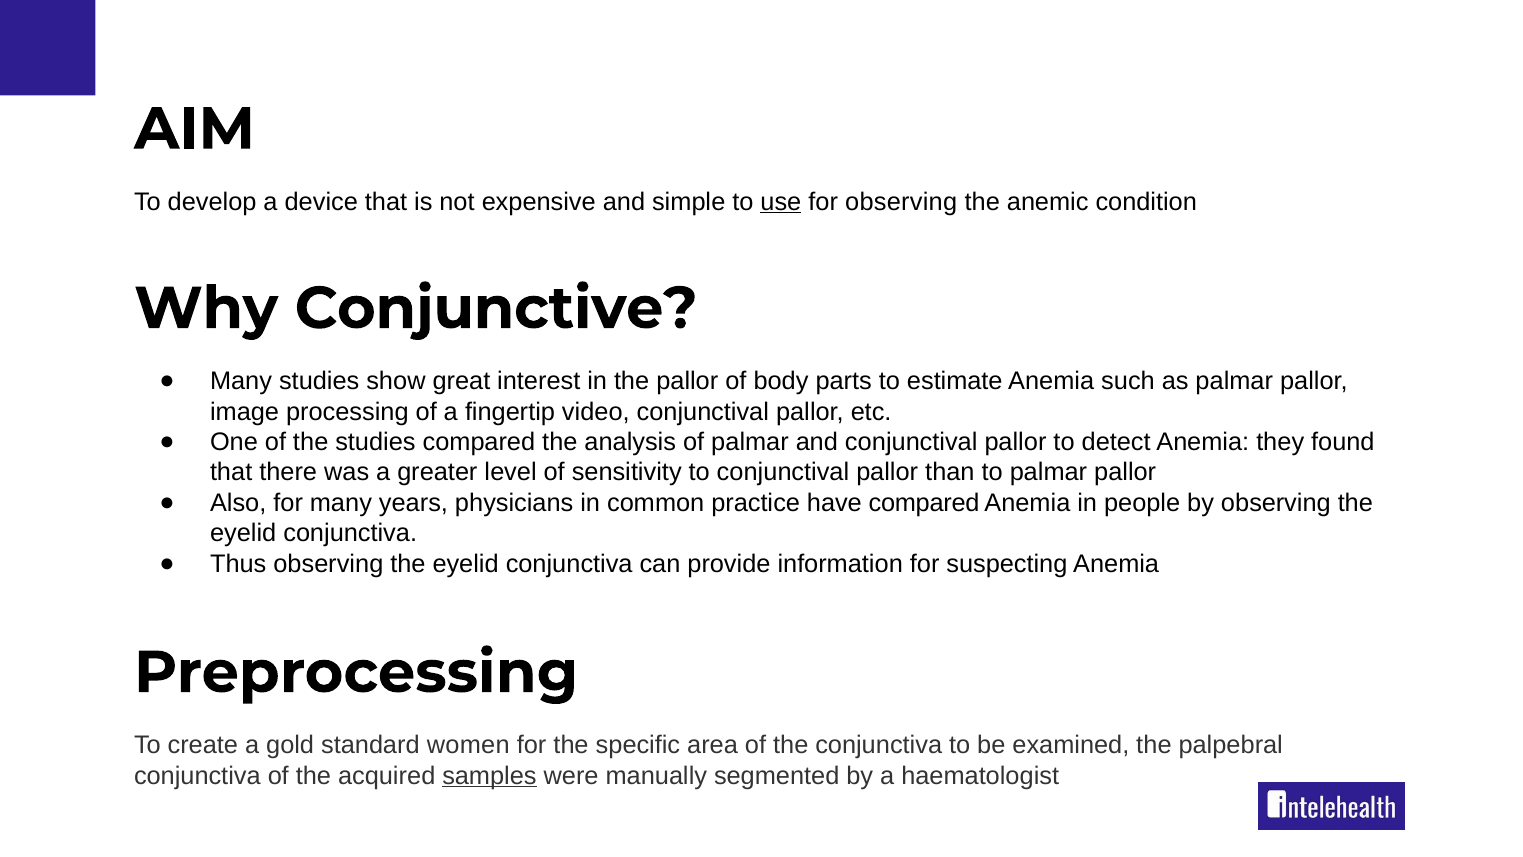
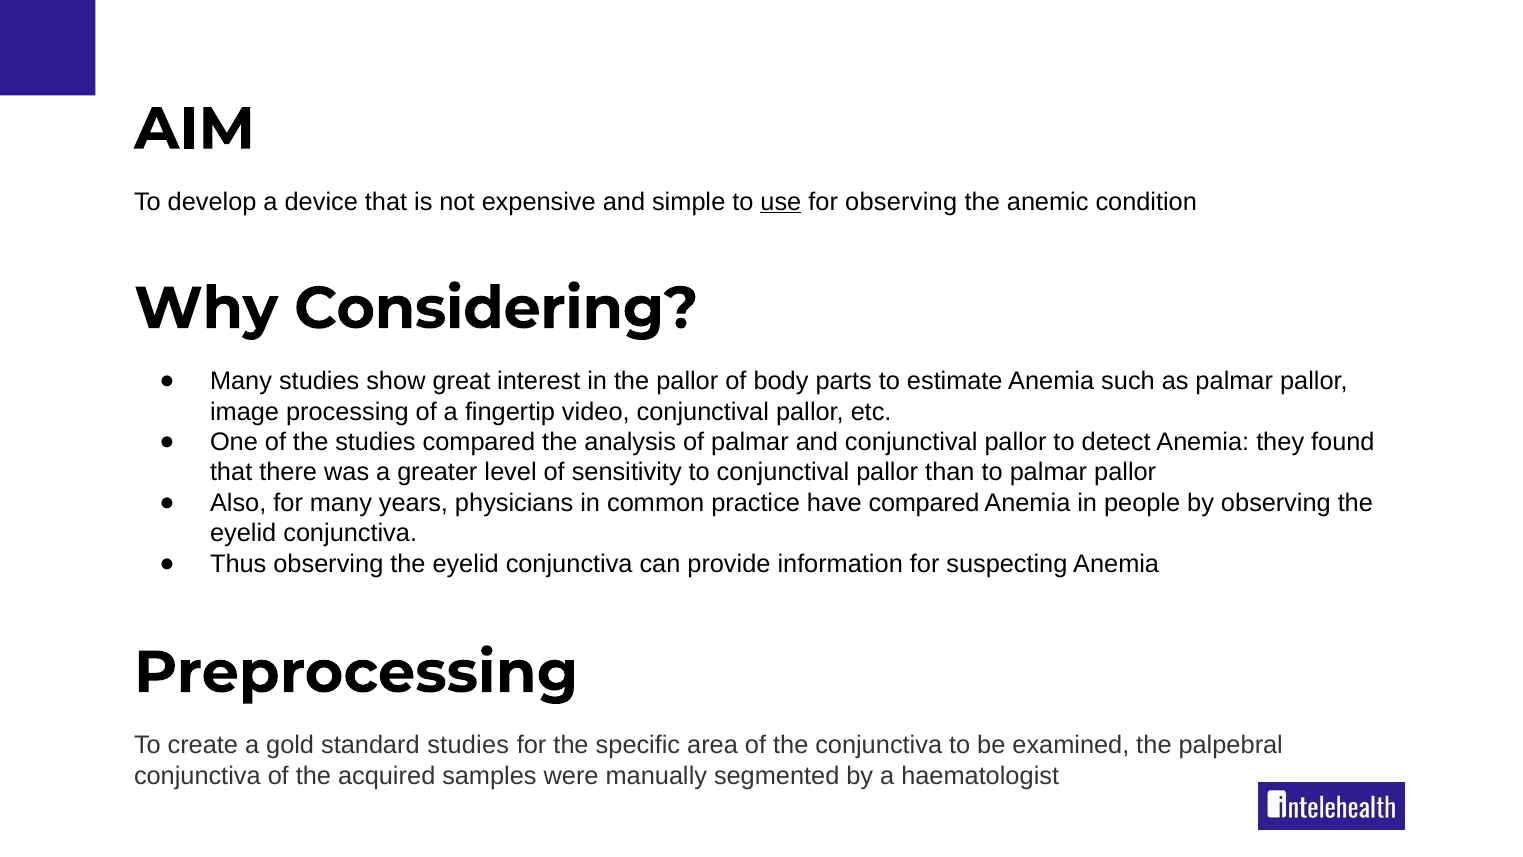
Conjunctive: Conjunctive -> Considering (496, 308)
standard women: women -> studies (468, 745)
samples underline: present -> none (489, 775)
